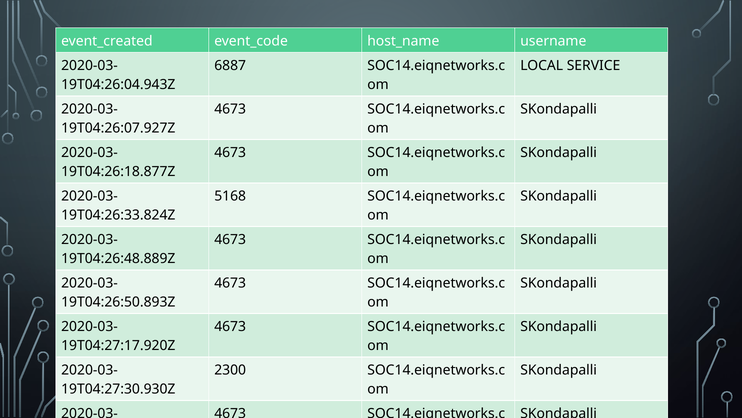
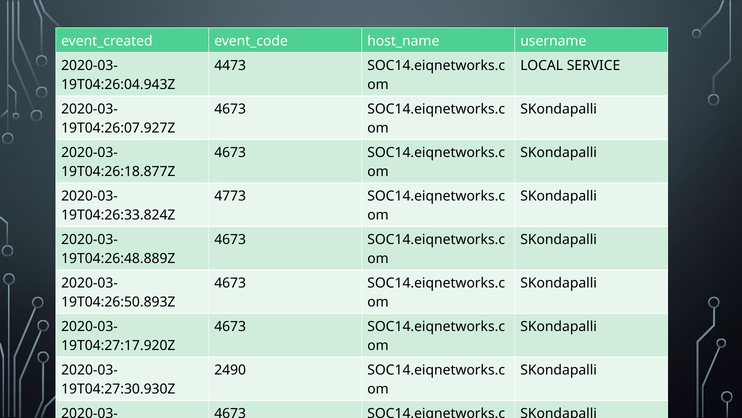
6887: 6887 -> 4473 (230, 65)
5168: 5168 -> 4773 (230, 196)
2300: 2300 -> 2490 (230, 369)
